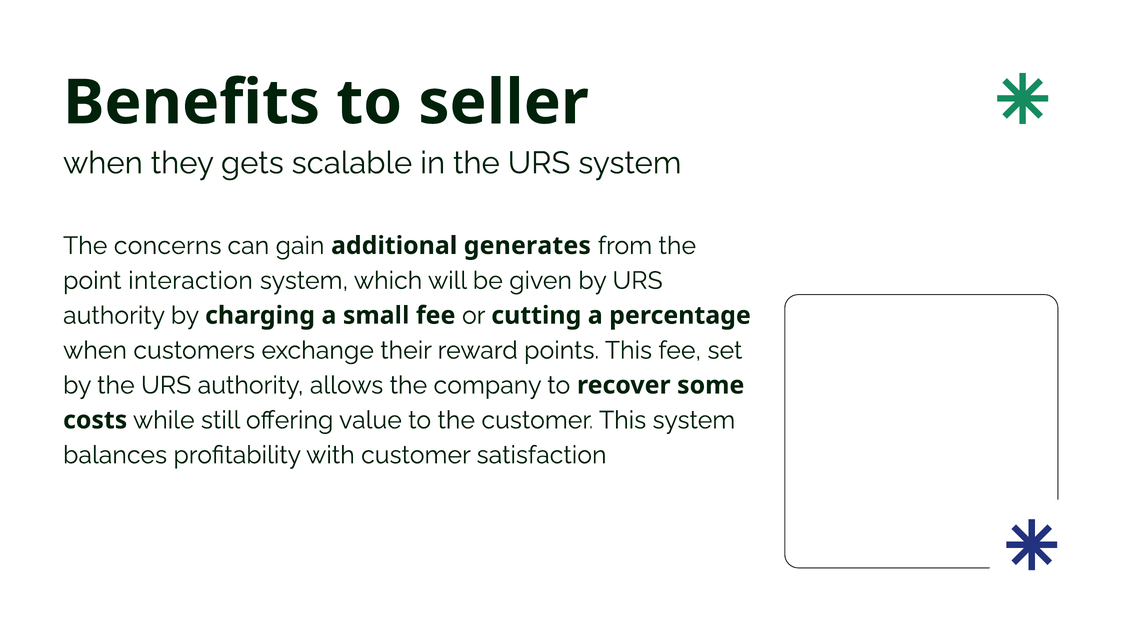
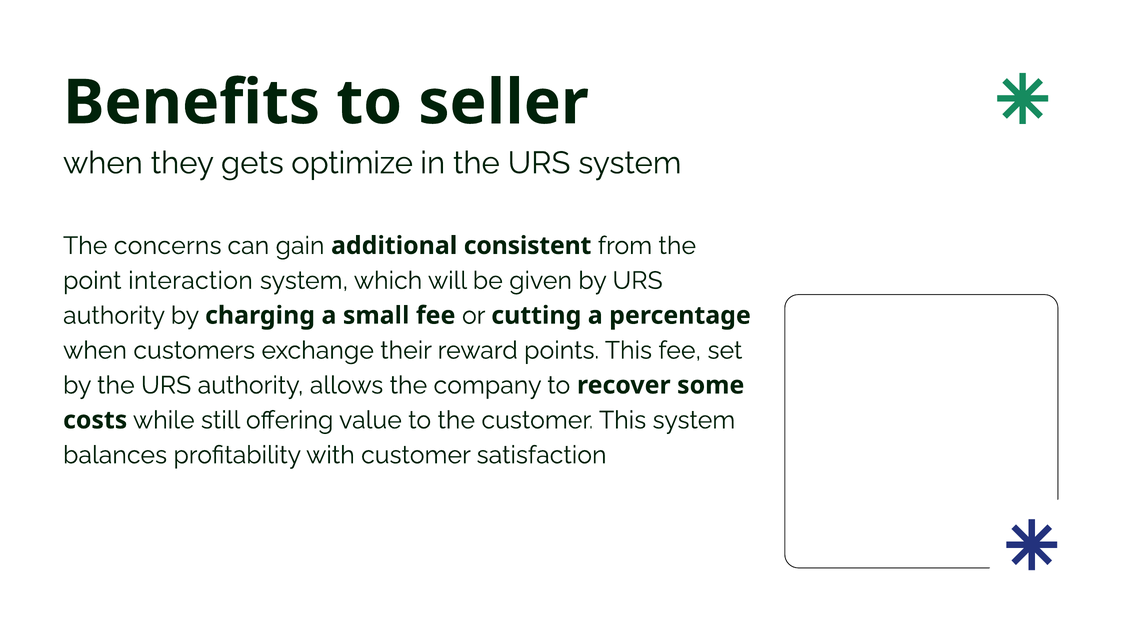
scalable: scalable -> optimize (352, 163)
generates: generates -> consistent (528, 246)
